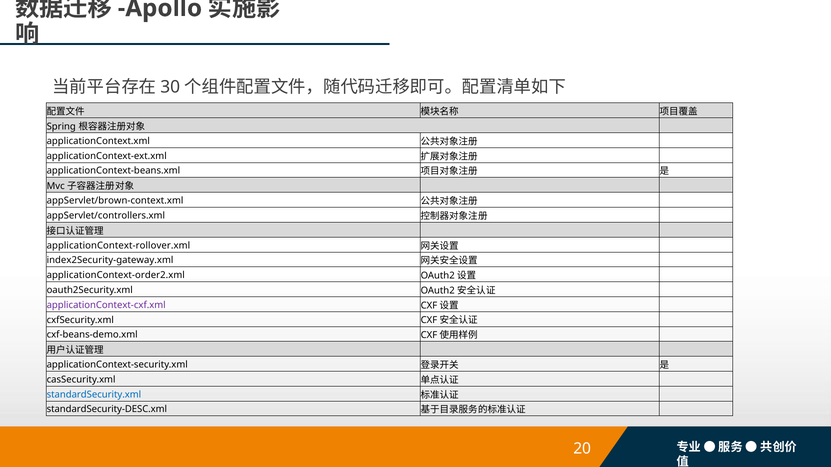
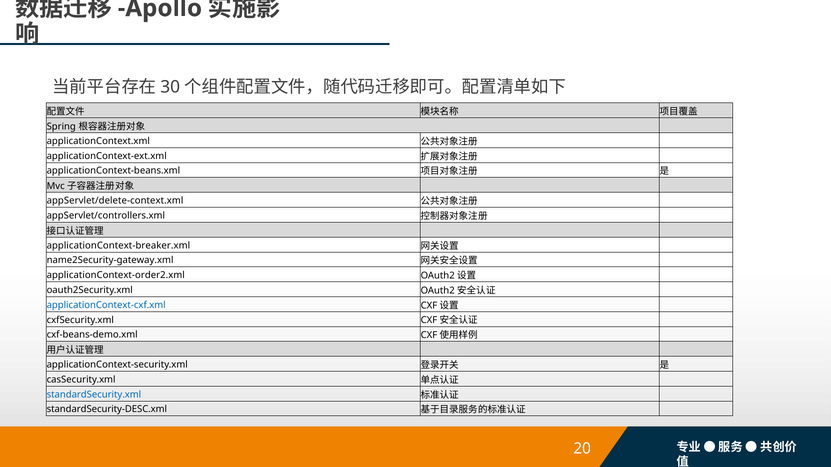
appServlet/brown-context.xml: appServlet/brown-context.xml -> appServlet/delete-context.xml (115, 201)
applicationContext-rollover.xml: applicationContext-rollover.xml -> applicationContext-breaker.xml (118, 246)
index2Security-gateway.xml: index2Security-gateway.xml -> name2Security-gateway.xml (110, 261)
applicationContext-cxf.xml colour: purple -> blue (106, 305)
